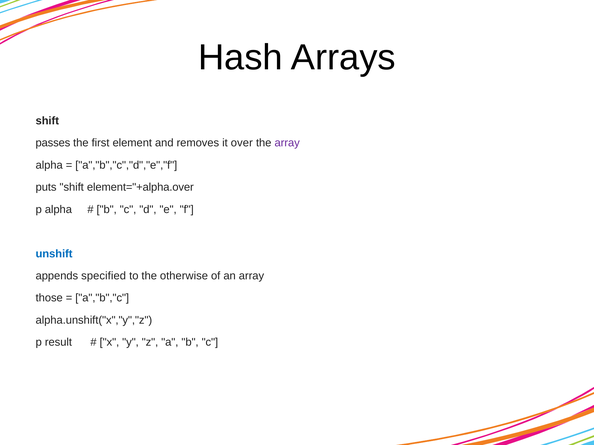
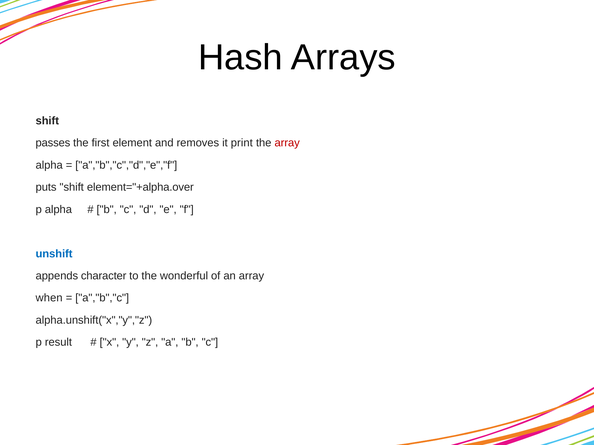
over: over -> print (242, 143)
array colour: purple -> red (287, 143)
specified: specified -> character (104, 276)
otherwise: otherwise -> wonderful (184, 276)
those: those -> when (49, 298)
